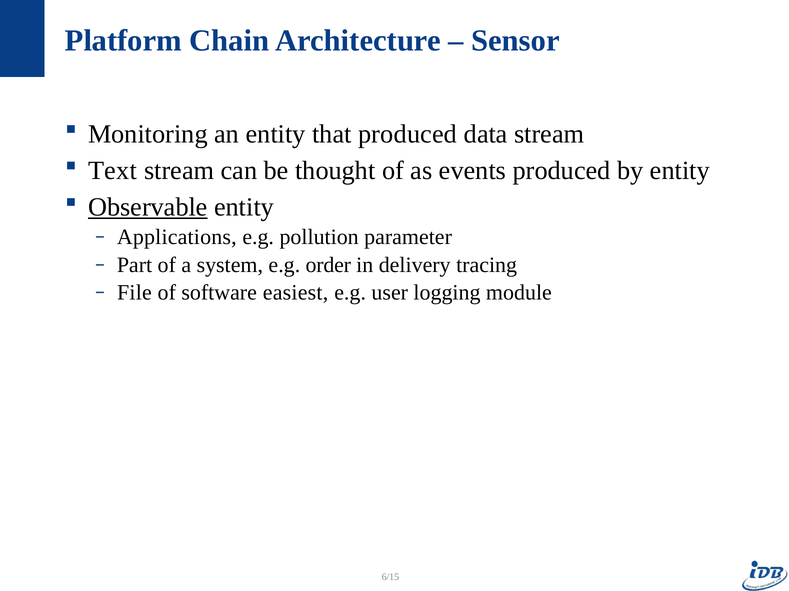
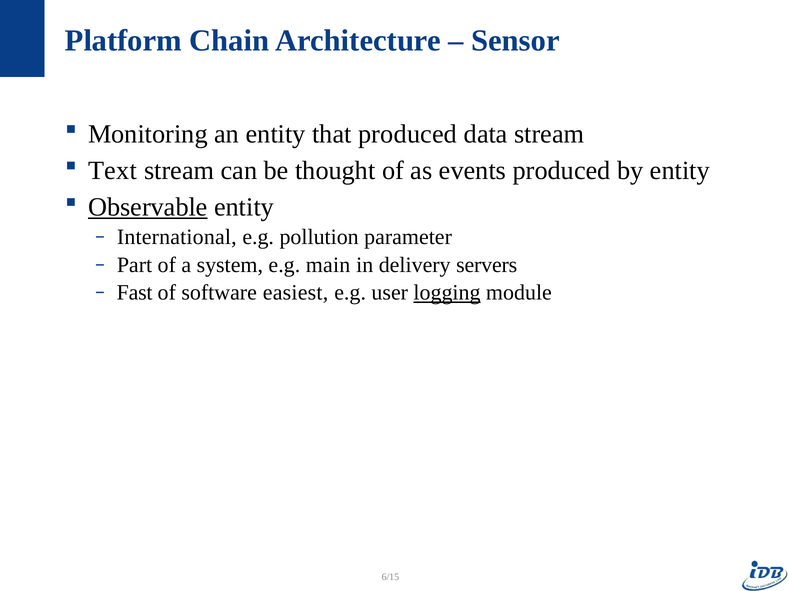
Applications: Applications -> International (177, 237)
order: order -> main (328, 265)
tracing: tracing -> servers (487, 265)
File: File -> Fast (135, 293)
logging underline: none -> present (447, 293)
